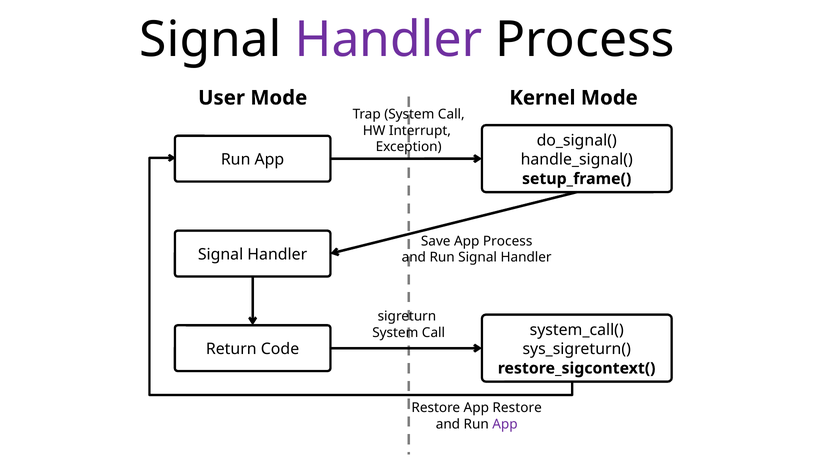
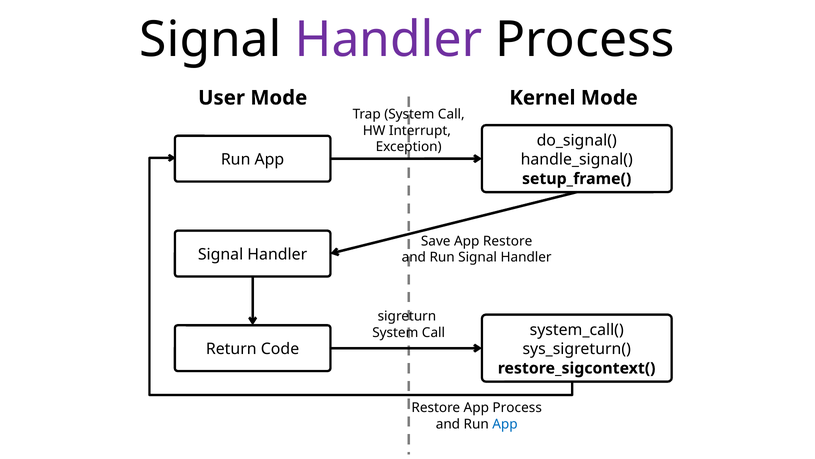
App Process: Process -> Restore (508, 241)
App Restore: Restore -> Process (517, 407)
App colour: purple -> blue (505, 424)
